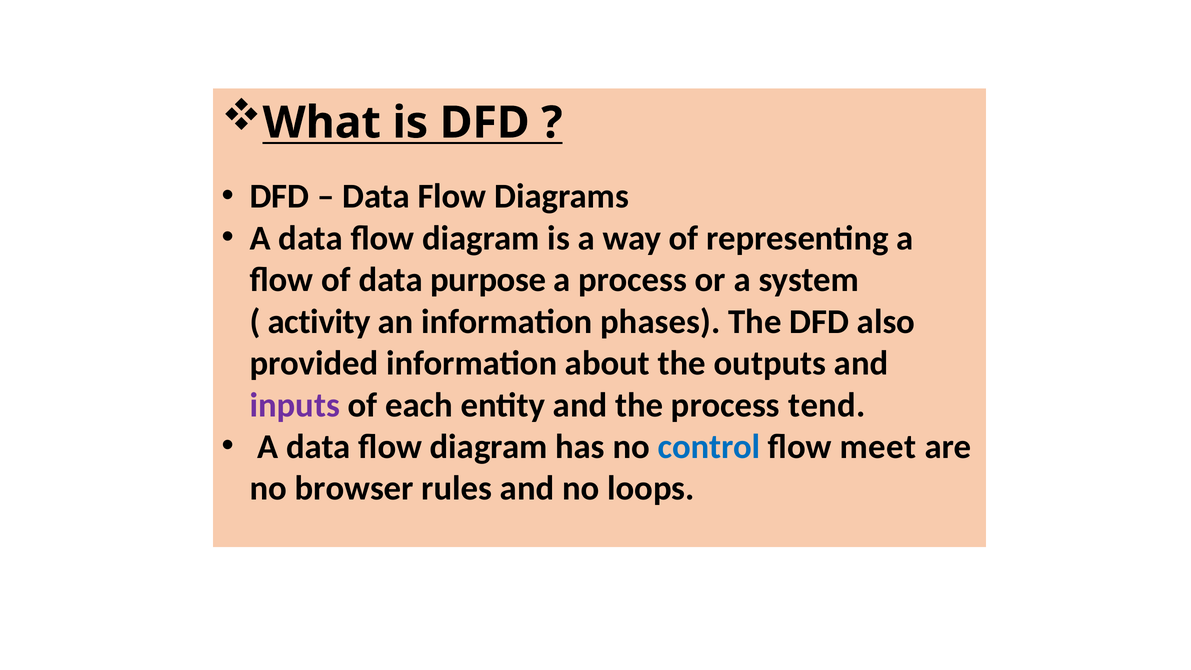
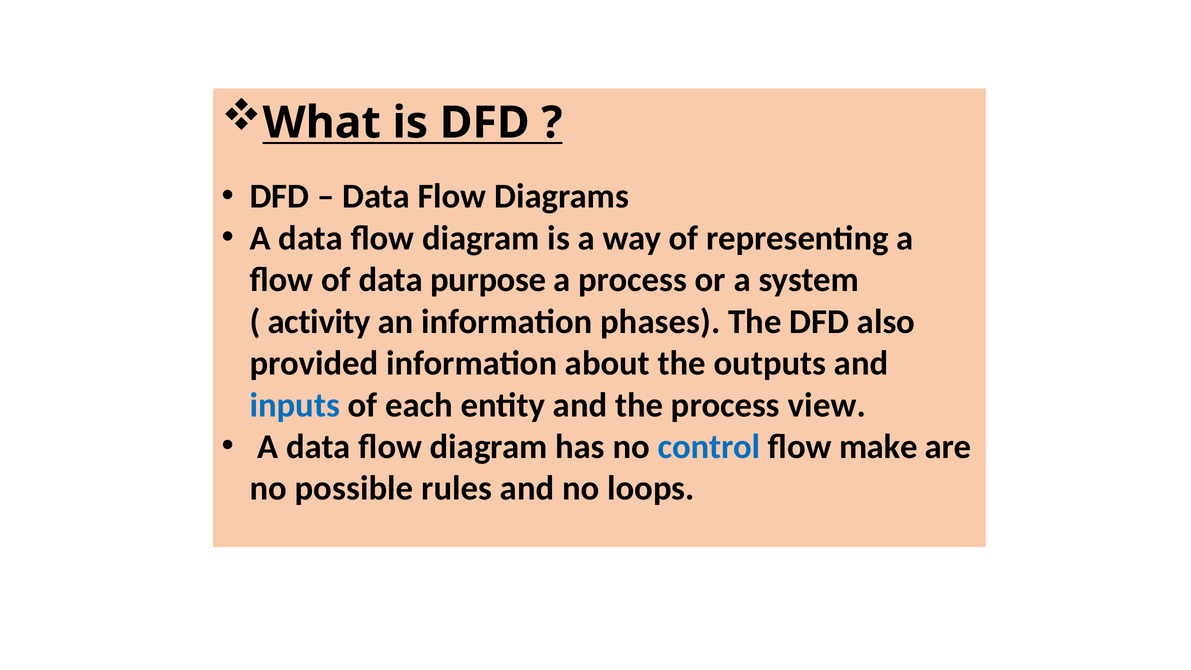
inputs colour: purple -> blue (295, 405)
tend: tend -> view (827, 405)
meet: meet -> make (878, 447)
browser: browser -> possible (354, 488)
